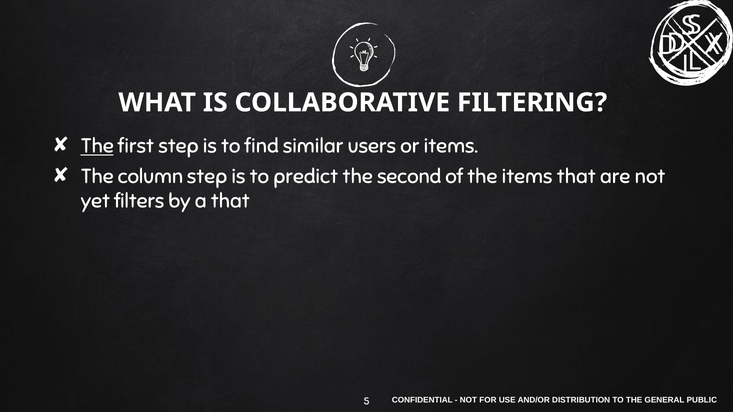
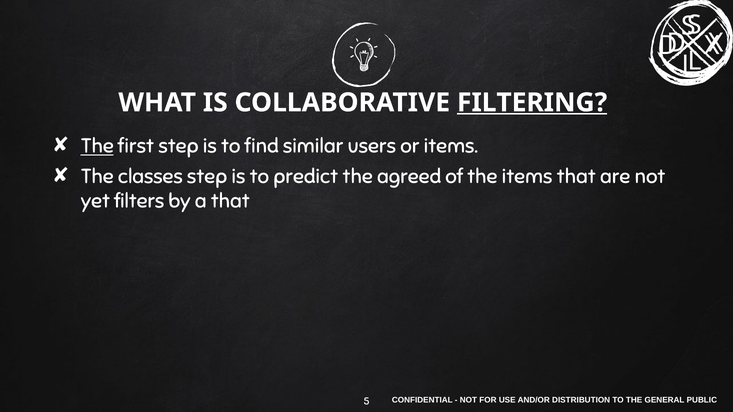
FILTERING underline: none -> present (532, 103)
column: column -> classes (150, 177)
second: second -> agreed (409, 177)
